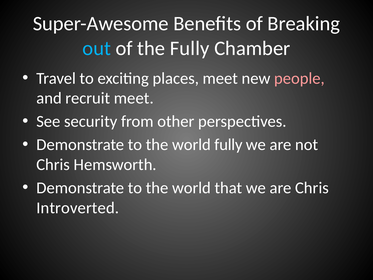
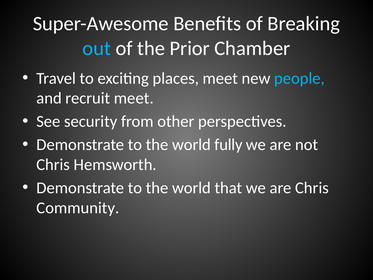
the Fully: Fully -> Prior (190, 48)
people colour: pink -> light blue (299, 78)
Introverted: Introverted -> Community (78, 208)
